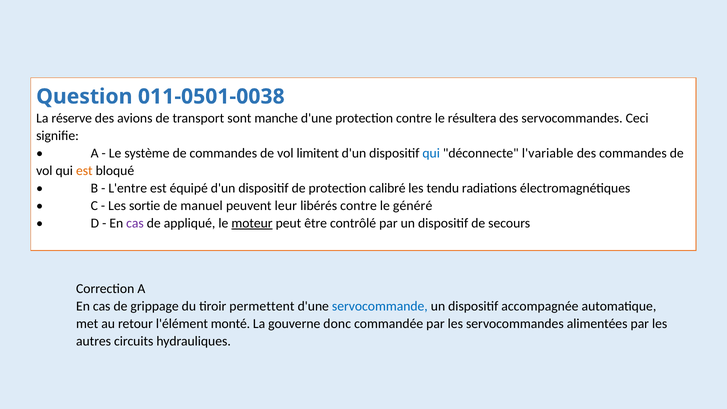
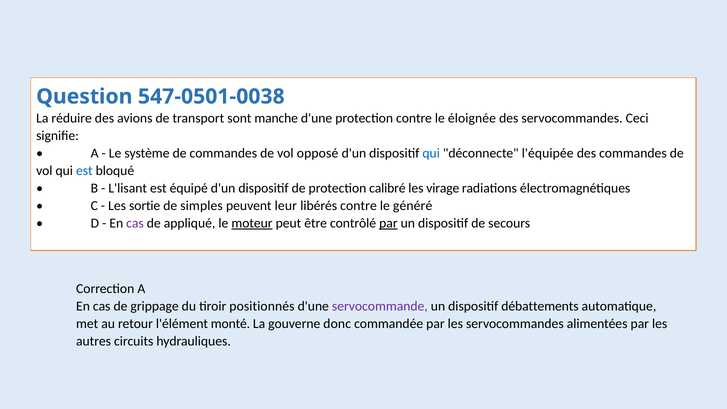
011-0501-0038: 011-0501-0038 -> 547-0501-0038 (211, 97)
réserve: réserve -> réduire (72, 118)
résultera: résultera -> éloignée (472, 118)
limitent: limitent -> opposé (318, 153)
l'variable: l'variable -> l'équipée (548, 153)
est colour: orange -> blue (84, 171)
L'entre: L'entre -> L'lisant (128, 188)
tendu: tendu -> virage (443, 188)
manuel: manuel -> simples (202, 206)
par underline: none -> present (388, 223)
permettent: permettent -> positionnés (262, 306)
servocommande colour: blue -> purple (380, 306)
accompagnée: accompagnée -> débattements (540, 306)
